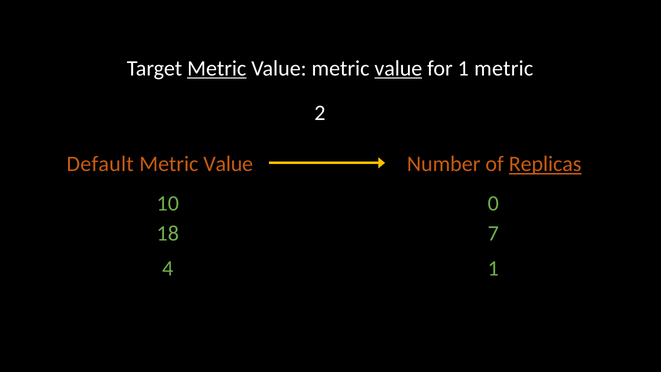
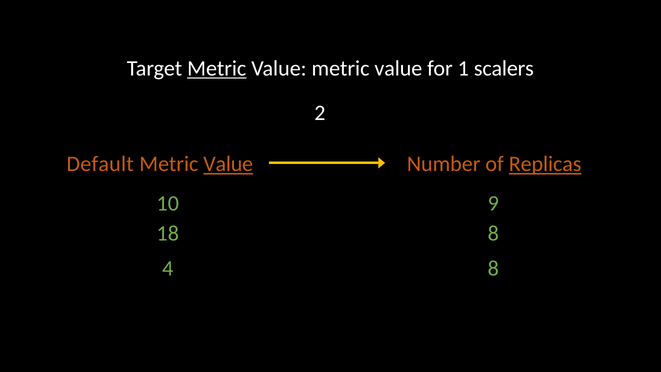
value underline: present -> none (398, 69)
1 metric: metric -> scalers (504, 69)
Value underline: none -> present (228, 164)
0: 0 -> 9 (493, 204)
18 7: 7 -> 8 (493, 233)
4 1: 1 -> 8 (493, 268)
